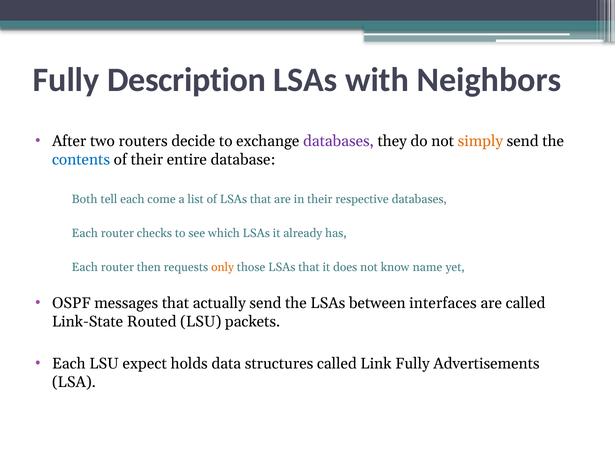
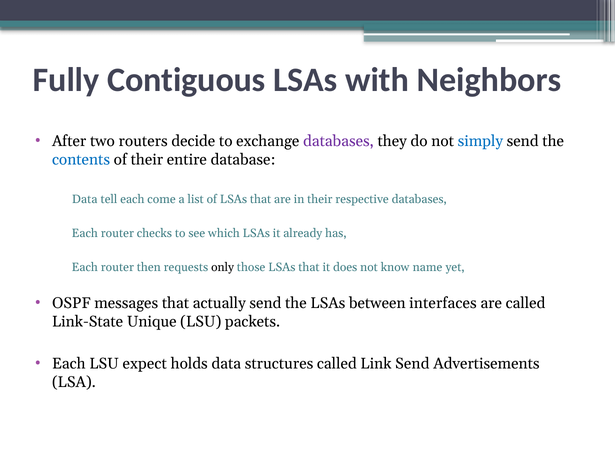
Description: Description -> Contiguous (186, 80)
simply colour: orange -> blue (480, 141)
Both: Both -> Data (85, 200)
only colour: orange -> black (223, 267)
Routed: Routed -> Unique (152, 322)
Link Fully: Fully -> Send (412, 364)
